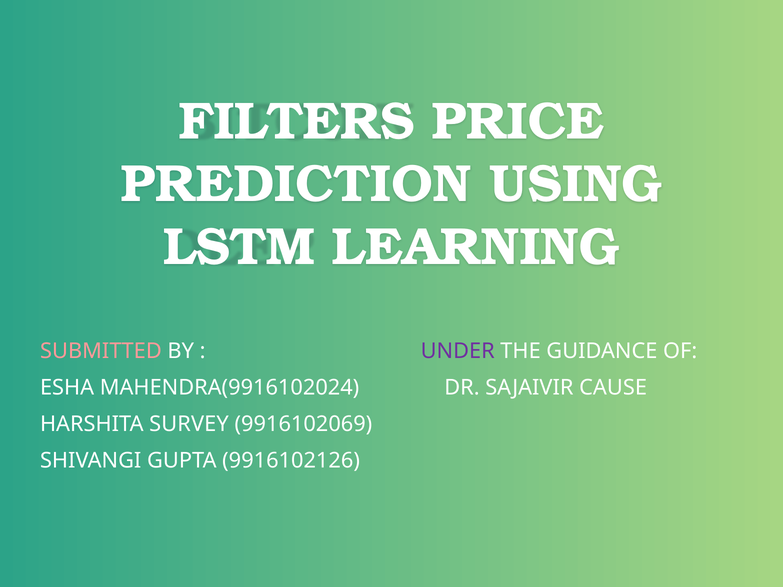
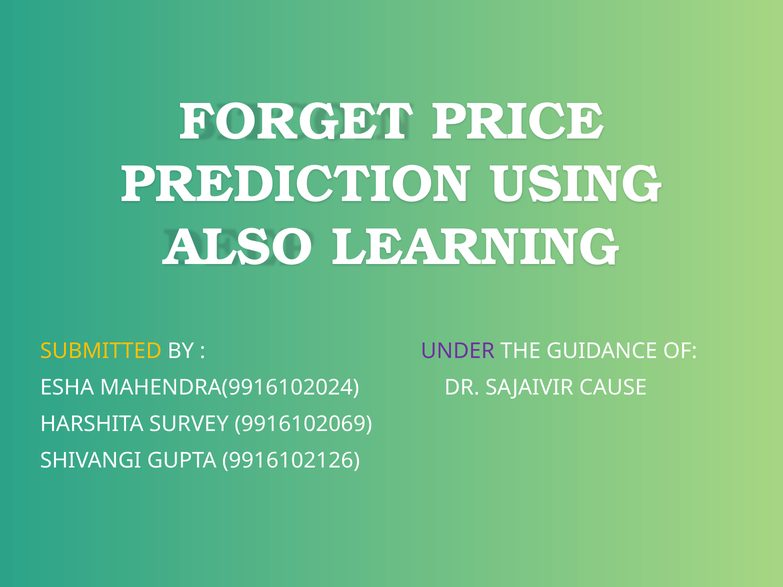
FILTERS: FILTERS -> FORGET (296, 122)
LSTM: LSTM -> ALSO (239, 247)
SUBMITTED colour: pink -> yellow (101, 351)
